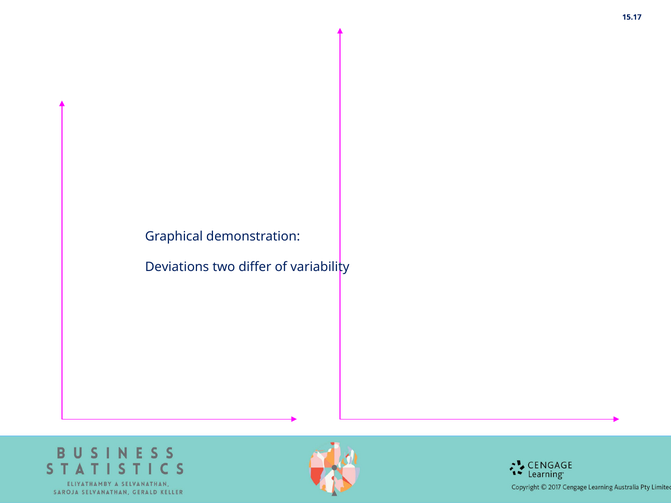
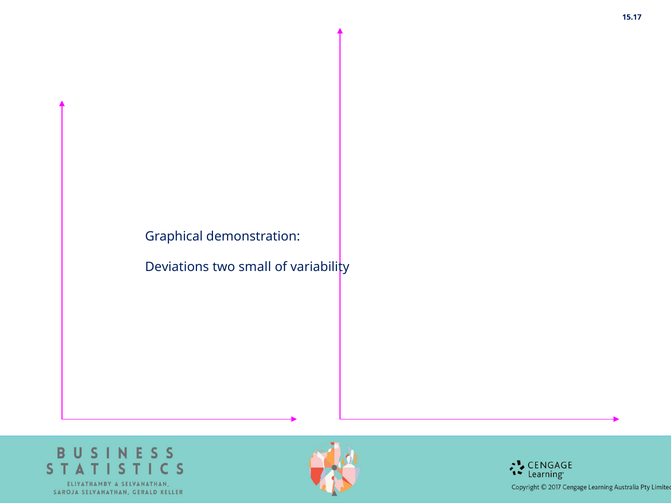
differ: differ -> small (255, 267)
